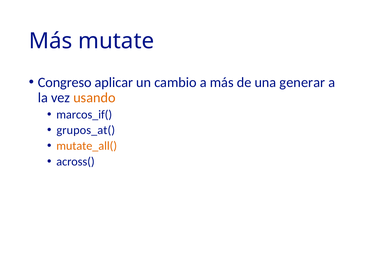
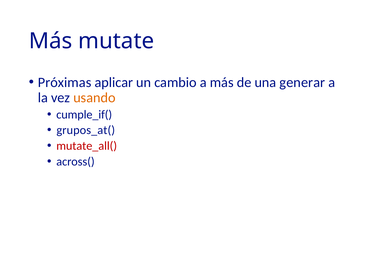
Congreso: Congreso -> Próximas (65, 83)
marcos_if(: marcos_if( -> cumple_if( (84, 115)
mutate_all( colour: orange -> red (87, 146)
